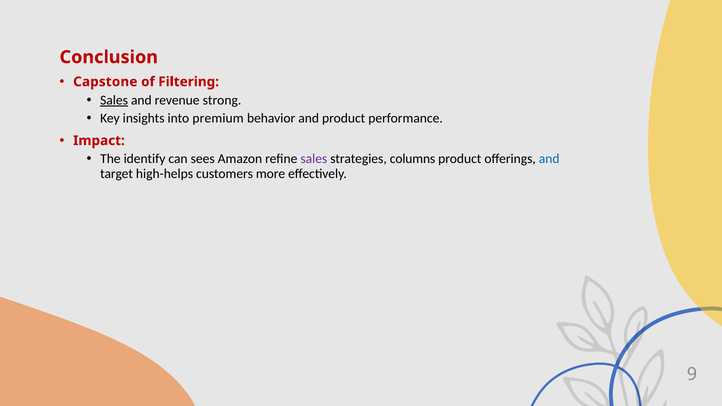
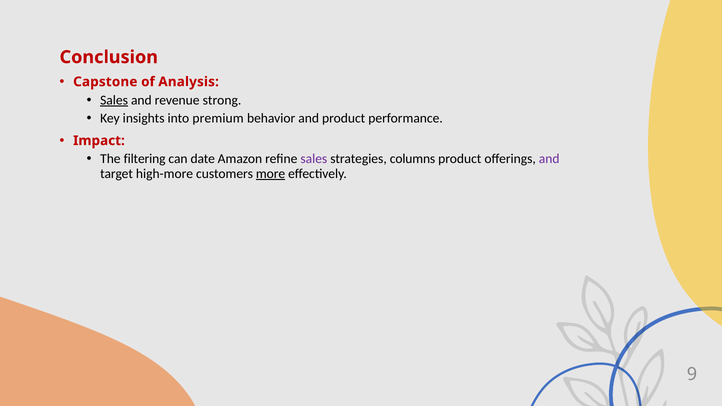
Filtering: Filtering -> Analysis (189, 82)
identify: identify -> filtering (145, 159)
sees: sees -> date (203, 159)
and colour: blue -> purple (549, 159)
high-helps: high-helps -> high-more (165, 174)
more underline: none -> present (271, 174)
